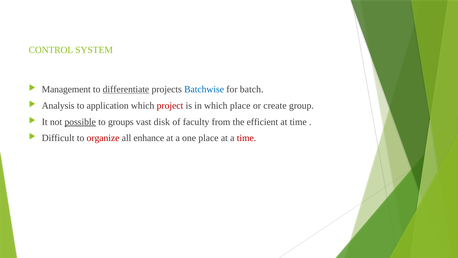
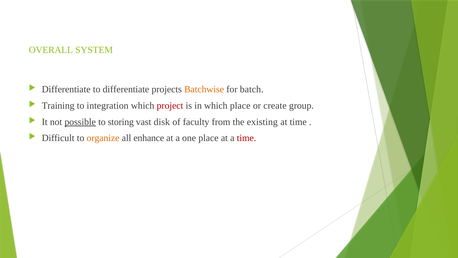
CONTROL: CONTROL -> OVERALL (51, 50)
Management: Management -> Differentiate (66, 89)
differentiate underline: present -> none (126, 89)
Batchwise colour: blue -> orange (204, 89)
Analysis: Analysis -> Training (58, 106)
application: application -> integration (108, 106)
groups: groups -> storing (121, 122)
efficient: efficient -> existing (262, 122)
organize colour: red -> orange (103, 138)
